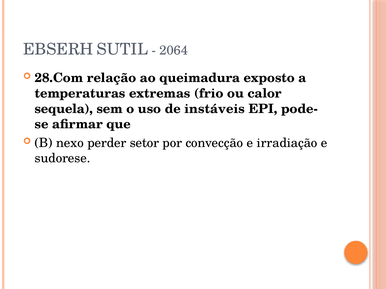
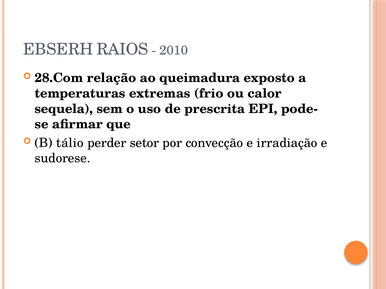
SUTIL: SUTIL -> RAIOS (122, 49)
2064: 2064 -> 2010 (174, 50)
instáveis: instáveis -> prescrita (215, 109)
nexo: nexo -> tálio (70, 143)
